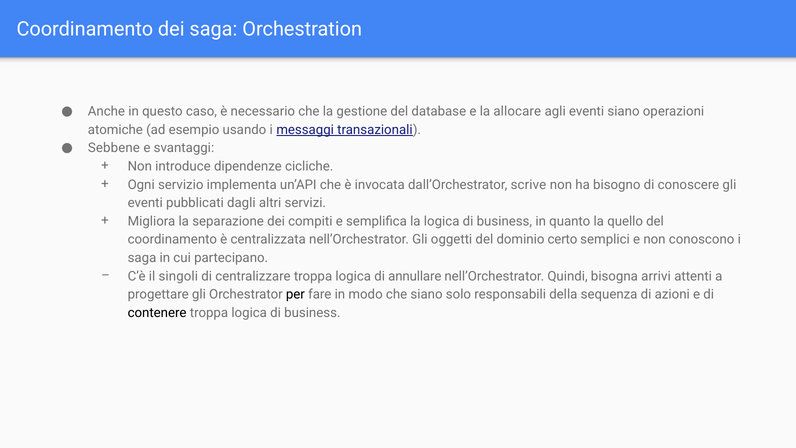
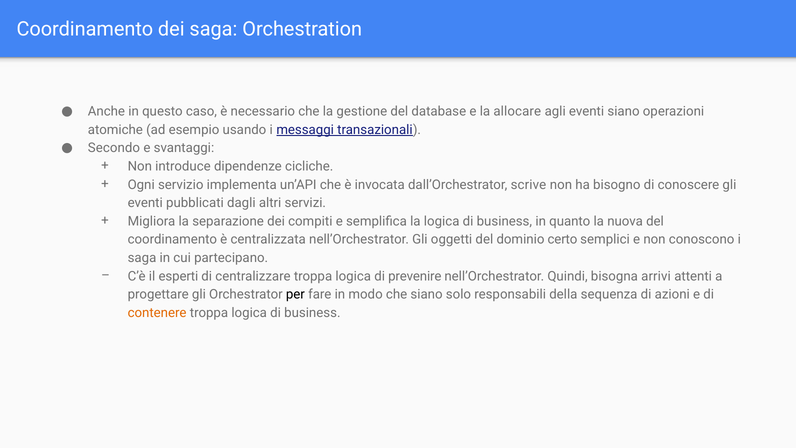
Sebbene: Sebbene -> Secondo (114, 148)
quello: quello -> nuova (625, 221)
singoli: singoli -> esperti (178, 276)
annullare: annullare -> prevenire (415, 276)
contenere colour: black -> orange (157, 313)
